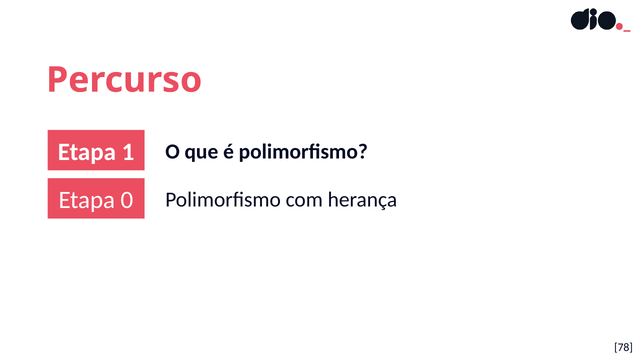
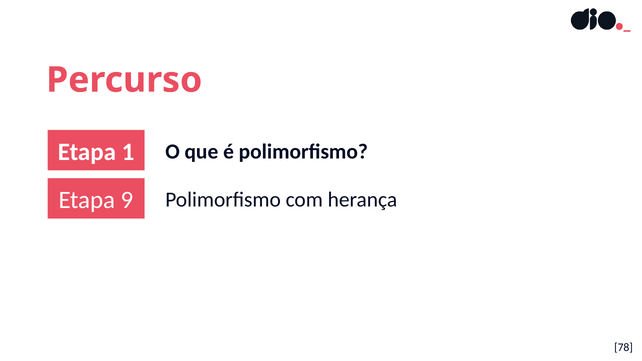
0: 0 -> 9 (127, 200)
